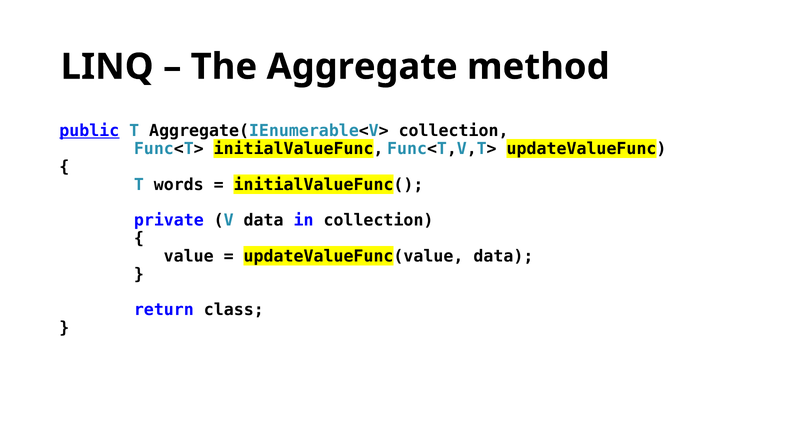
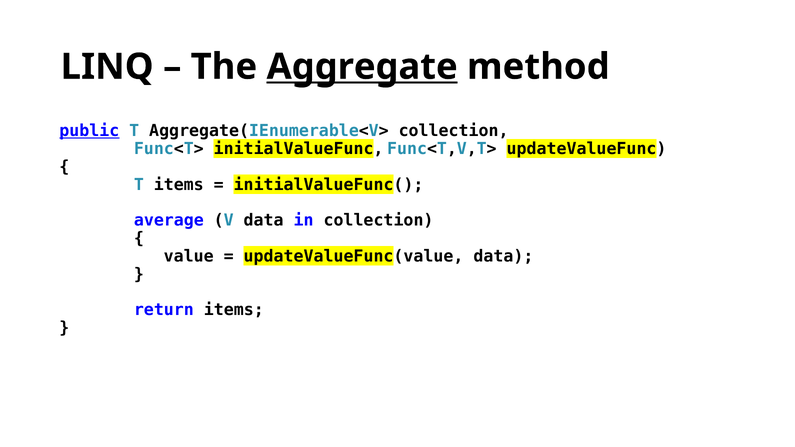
Aggregate underline: none -> present (362, 67)
T words: words -> items (179, 185)
private: private -> average (169, 220)
return class: class -> items (234, 310)
